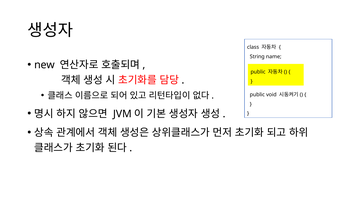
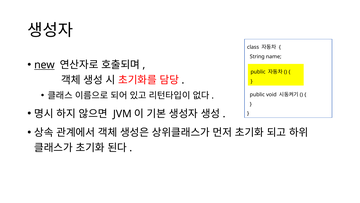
new underline: none -> present (44, 65)
